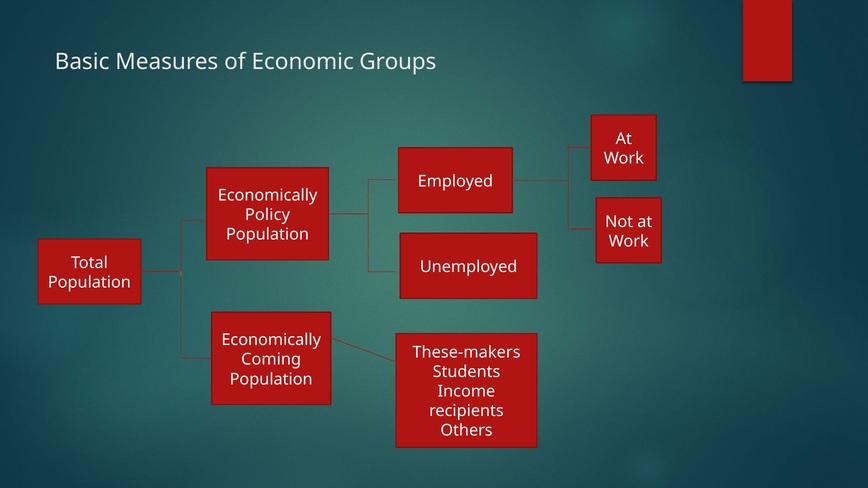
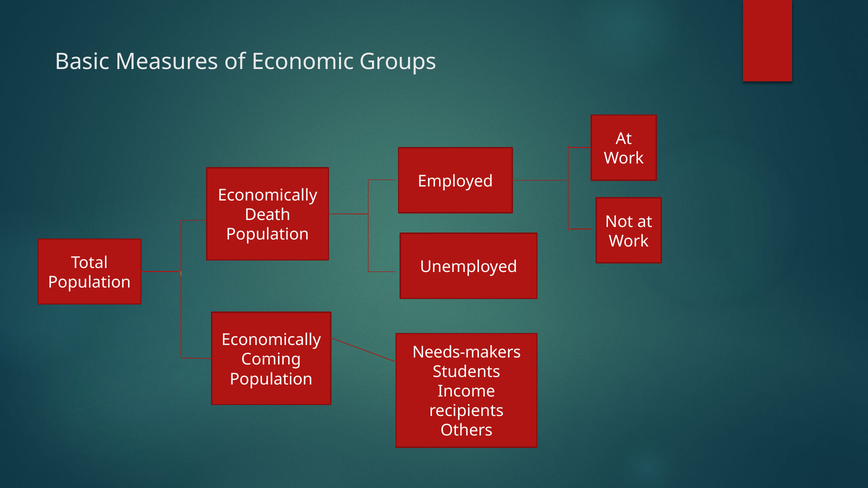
Policy: Policy -> Death (268, 215)
These-makers: These-makers -> Needs-makers (467, 353)
